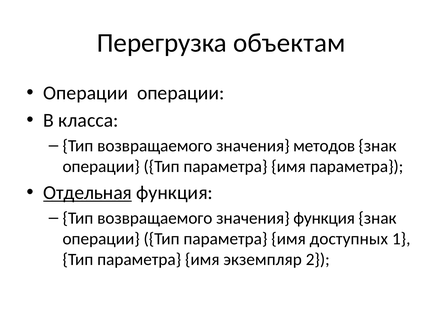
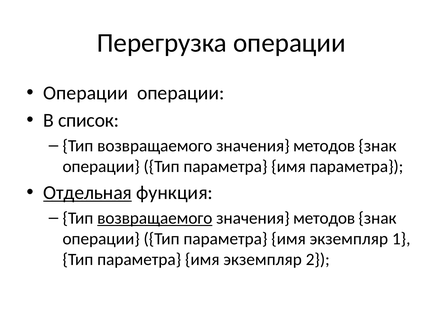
Перегрузка объектам: объектам -> операции (289, 43)
класса: класса -> список (89, 121)
возвращаемого underline: none -> present (155, 218)
функция: функция -> методов (324, 218)
доступных: доступных -> экземпляр (349, 239)
